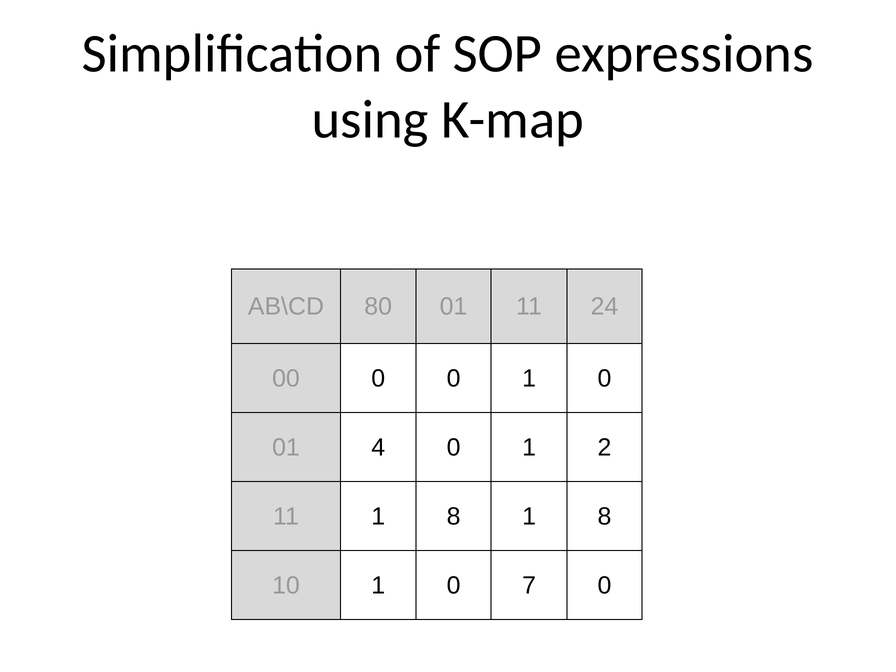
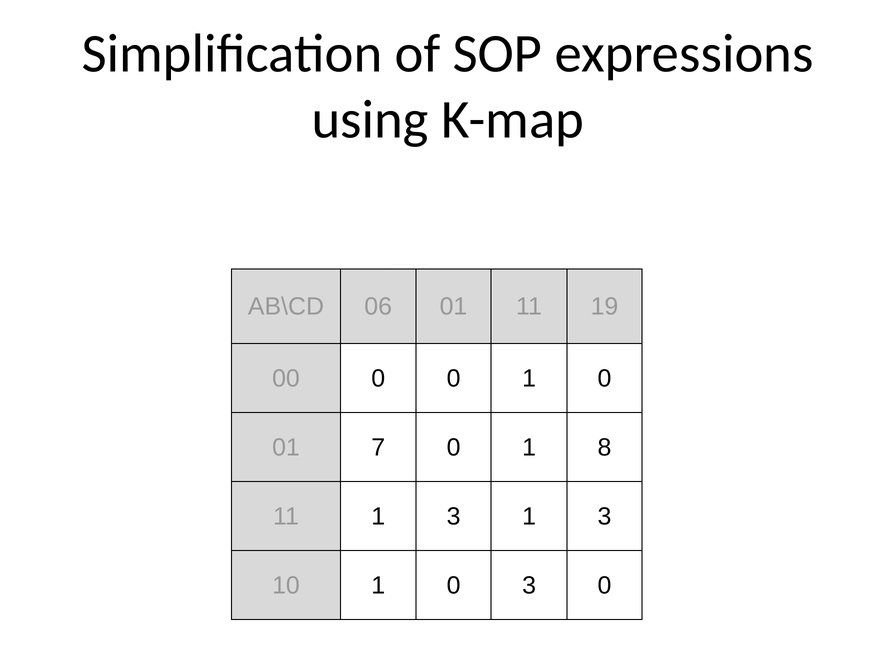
80: 80 -> 06 (378, 307)
24: 24 -> 19 (604, 307)
4: 4 -> 7 (378, 448)
2: 2 -> 8 (605, 448)
11 1 8: 8 -> 3 (454, 517)
8: 8 -> 3 (605, 517)
0 7: 7 -> 3 (529, 586)
